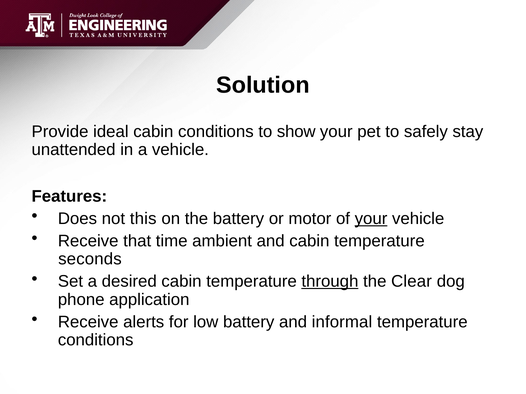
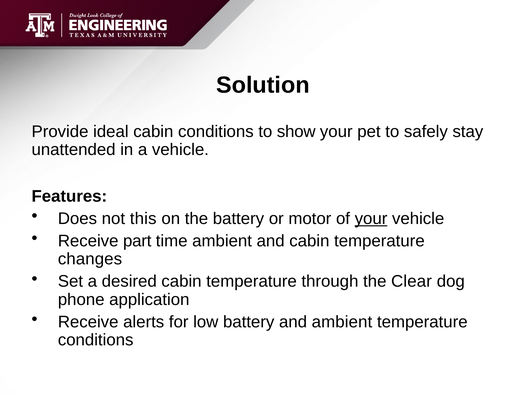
that: that -> part (137, 241)
seconds: seconds -> changes (90, 259)
through underline: present -> none (330, 282)
and informal: informal -> ambient (342, 322)
